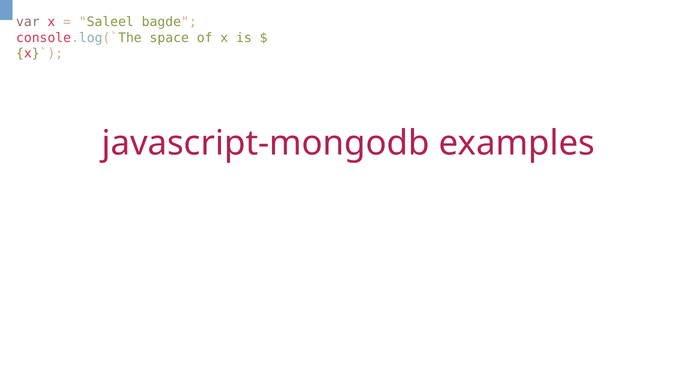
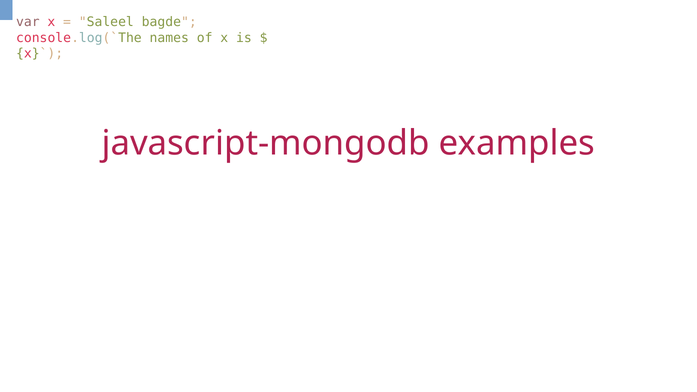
space: space -> names (169, 38)
